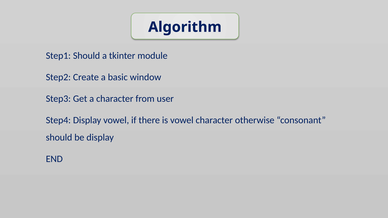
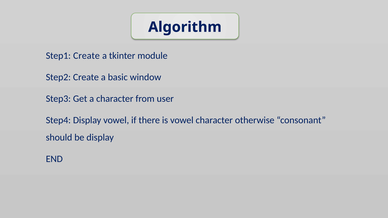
Step1 Should: Should -> Create (86, 56)
